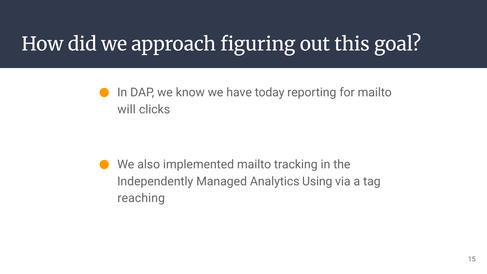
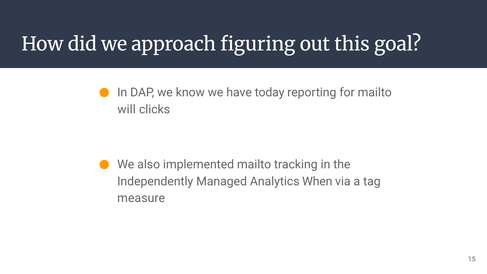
Using: Using -> When (317, 181)
reaching: reaching -> measure (141, 198)
